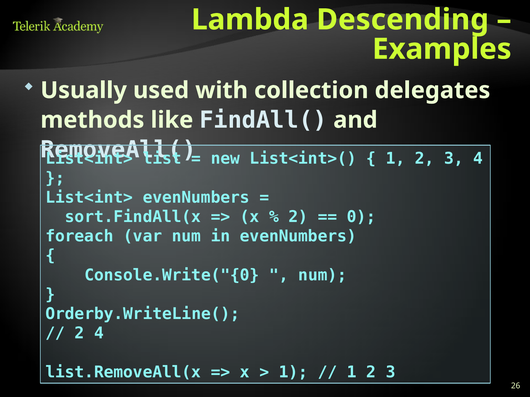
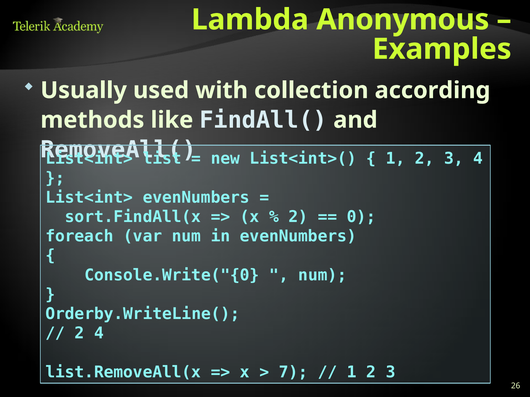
Descending: Descending -> Anonymous (403, 20)
delegates: delegates -> according (433, 90)
1: 1 -> 7 (293, 373)
